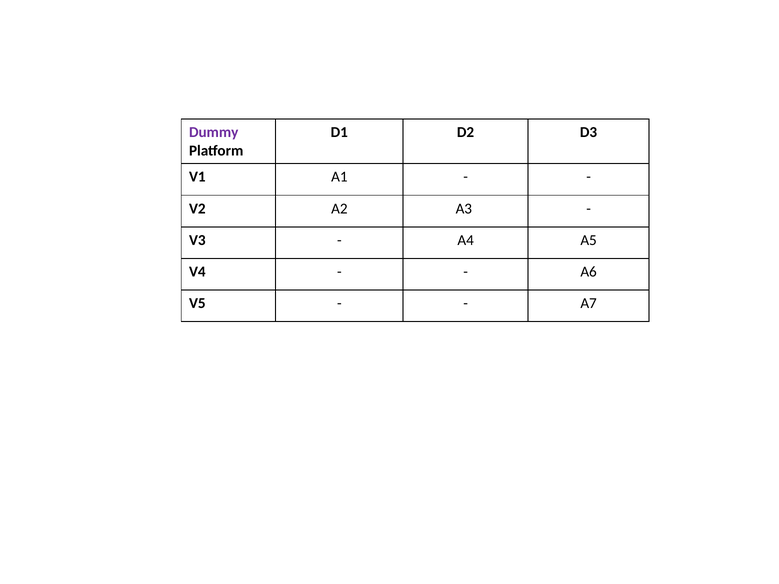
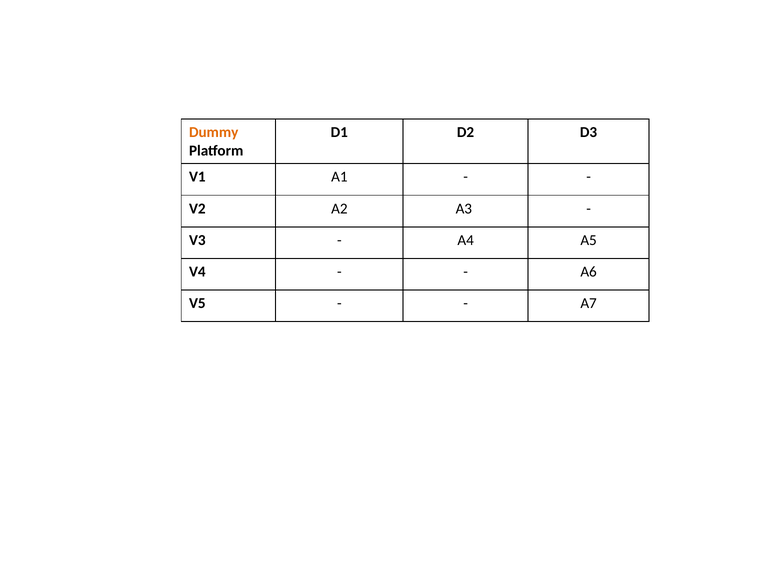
Dummy colour: purple -> orange (214, 132)
